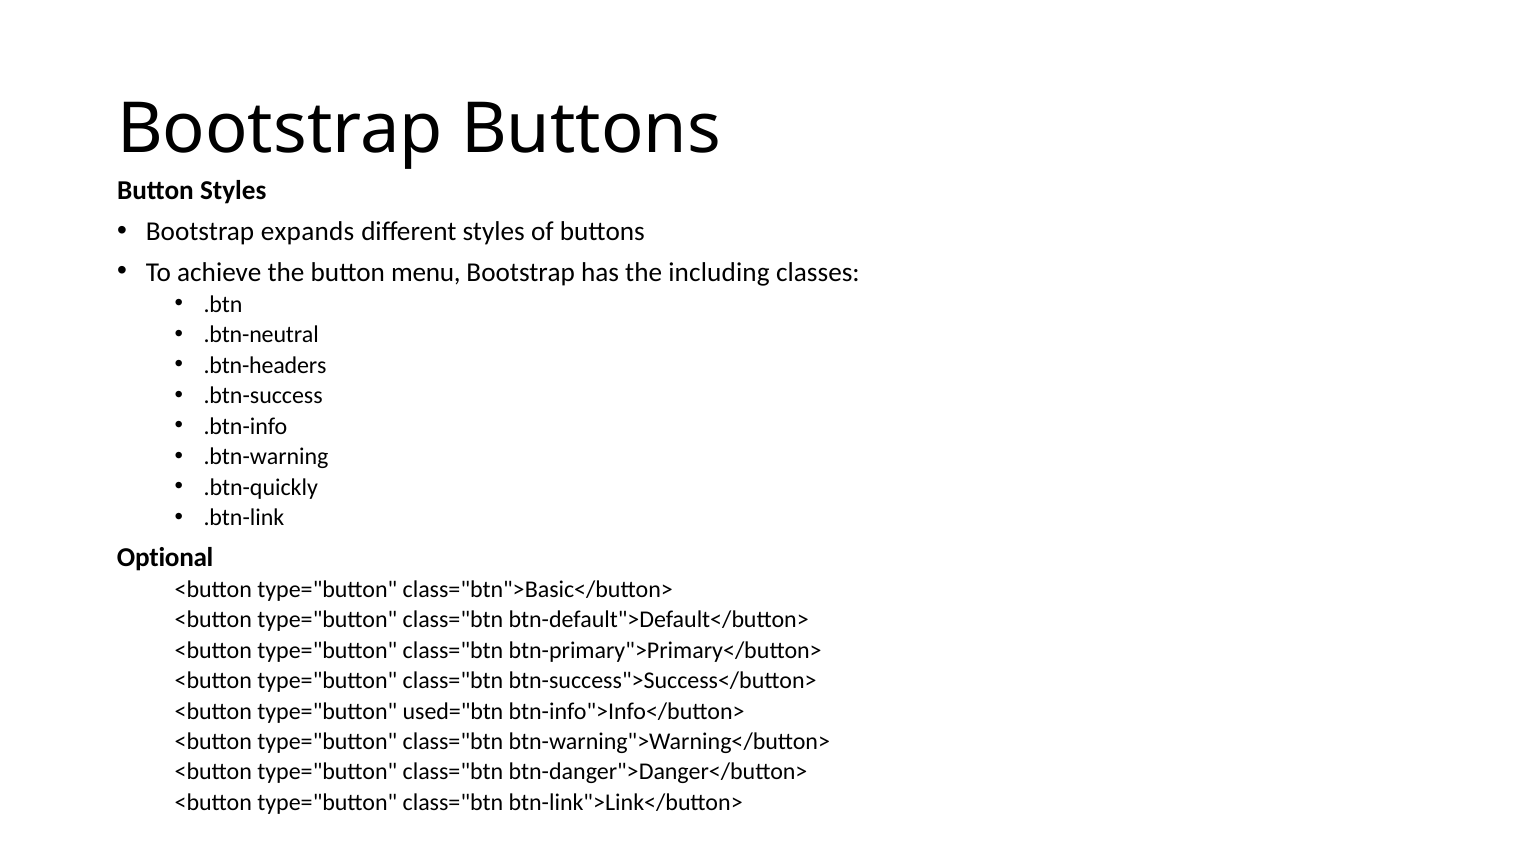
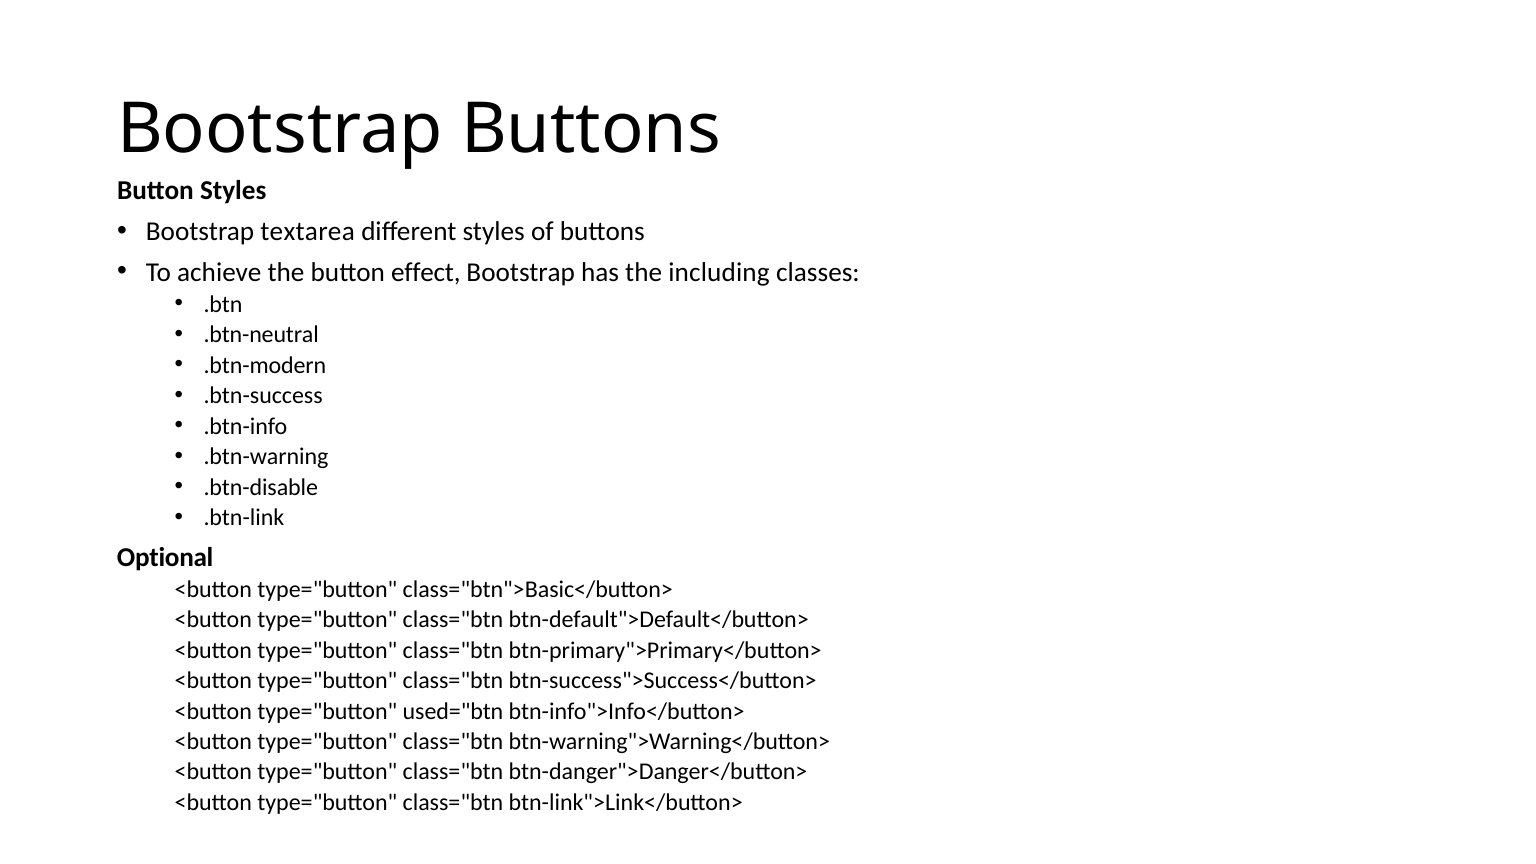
expands: expands -> textarea (308, 232)
menu: menu -> effect (426, 272)
.btn-headers: .btn-headers -> .btn-modern (265, 365)
.btn-quickly: .btn-quickly -> .btn-disable (261, 487)
